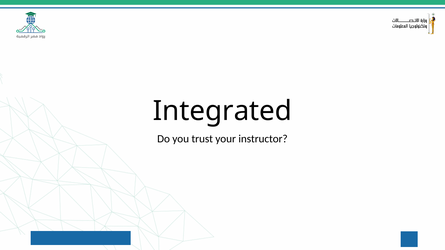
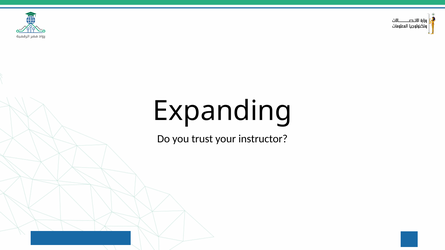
Integrated: Integrated -> Expanding (222, 111)
